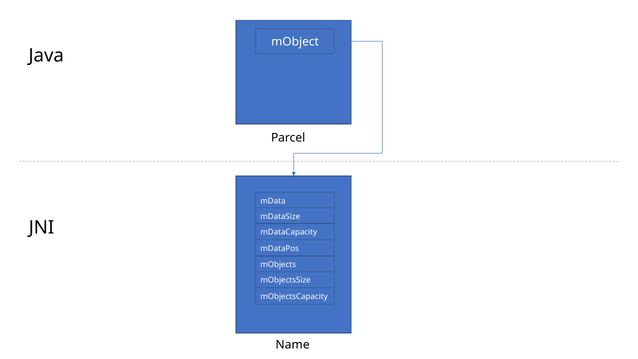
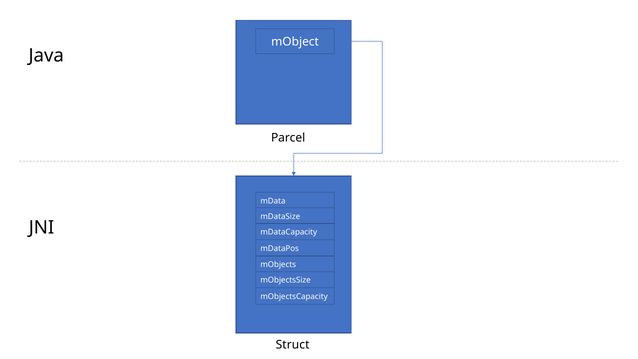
Name: Name -> Struct (293, 345)
